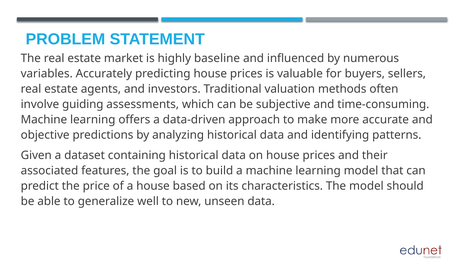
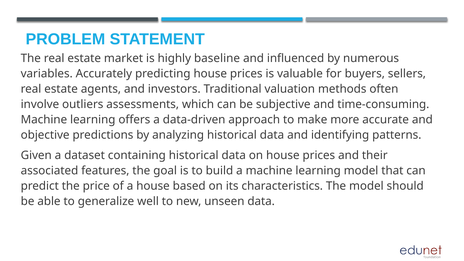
guiding: guiding -> outliers (83, 104)
